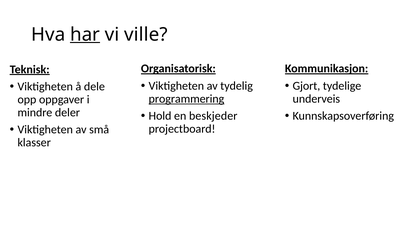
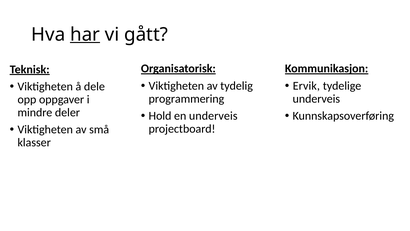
ville: ville -> gått (146, 34)
Gjort: Gjort -> Ervik (306, 86)
programmering underline: present -> none (186, 99)
en beskjeder: beskjeder -> underveis (213, 116)
